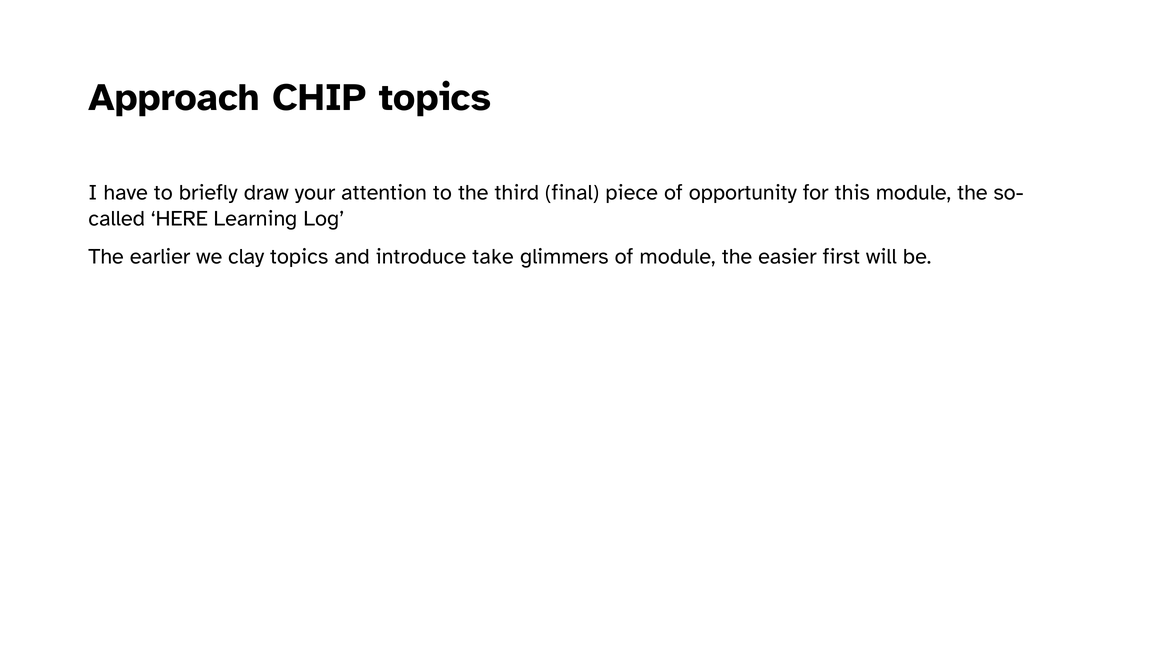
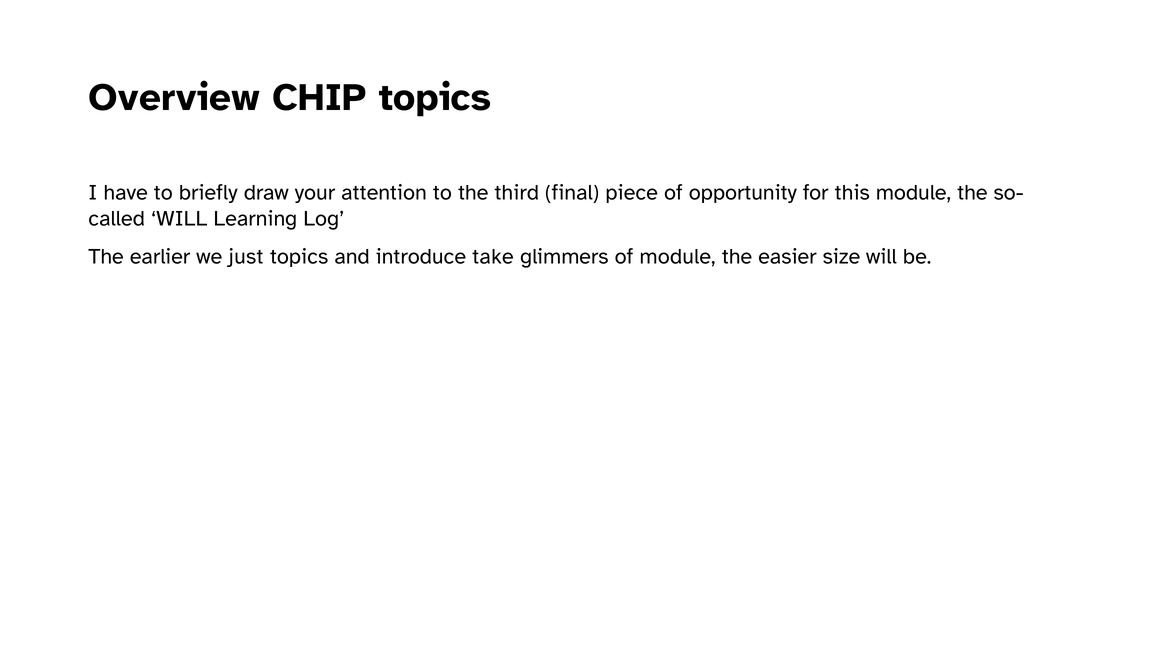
Approach: Approach -> Overview (174, 97)
HERE: HERE -> WILL (179, 219)
clay: clay -> just (246, 257)
first: first -> size (841, 257)
